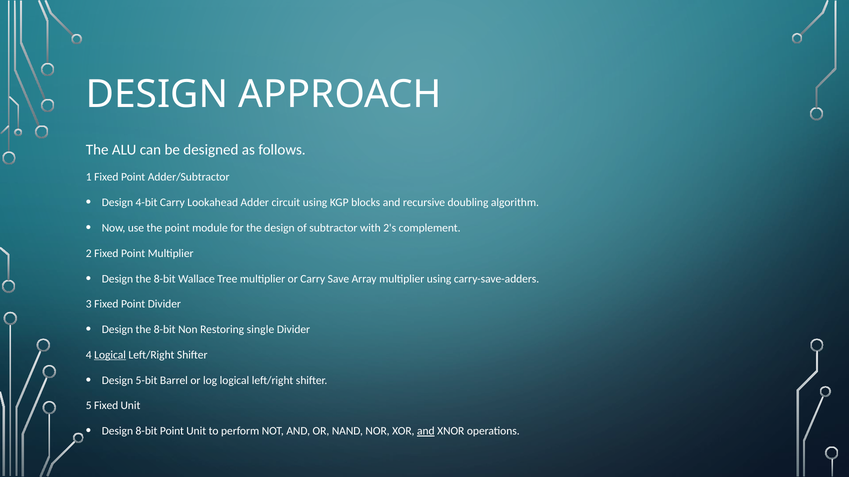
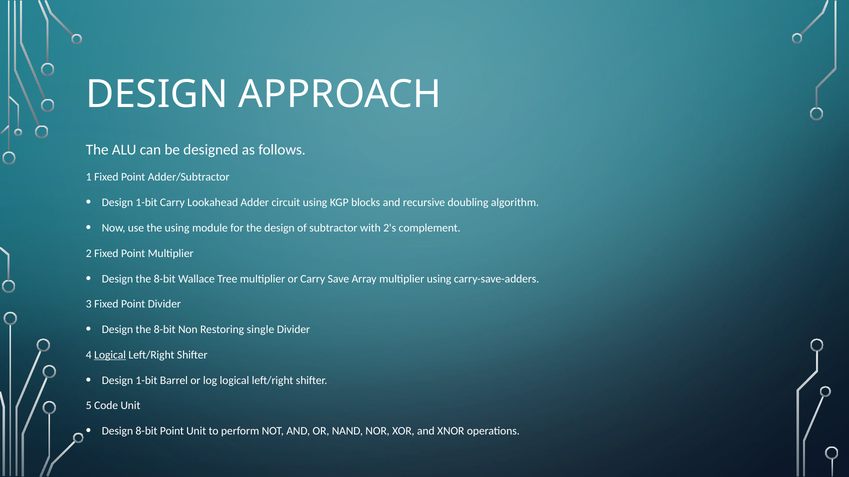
4-bit: 4-bit -> 1-bit (146, 203)
the point: point -> using (177, 228)
5-bit: 5-bit -> 1-bit (146, 381)
5 Fixed: Fixed -> Code (106, 406)
and underline: present -> none (426, 432)
